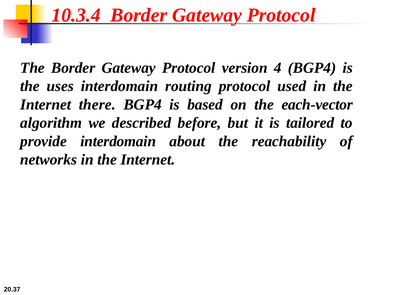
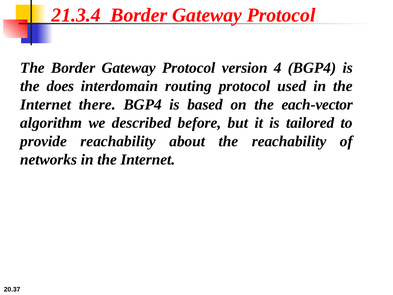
10.3.4: 10.3.4 -> 21.3.4 (76, 15)
uses: uses -> does (60, 86)
provide interdomain: interdomain -> reachability (118, 141)
